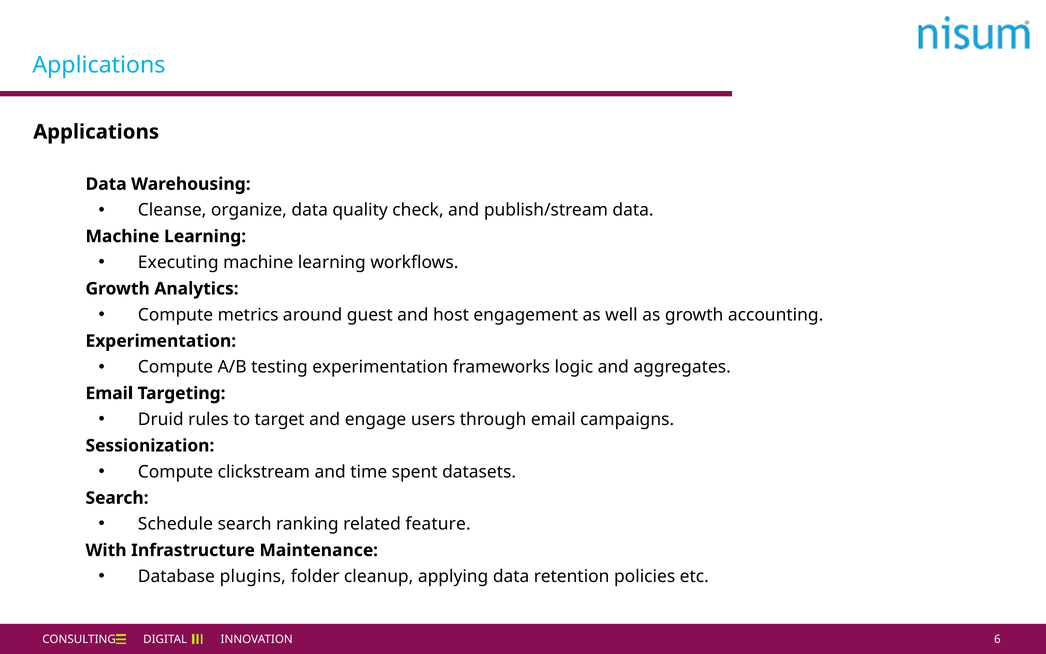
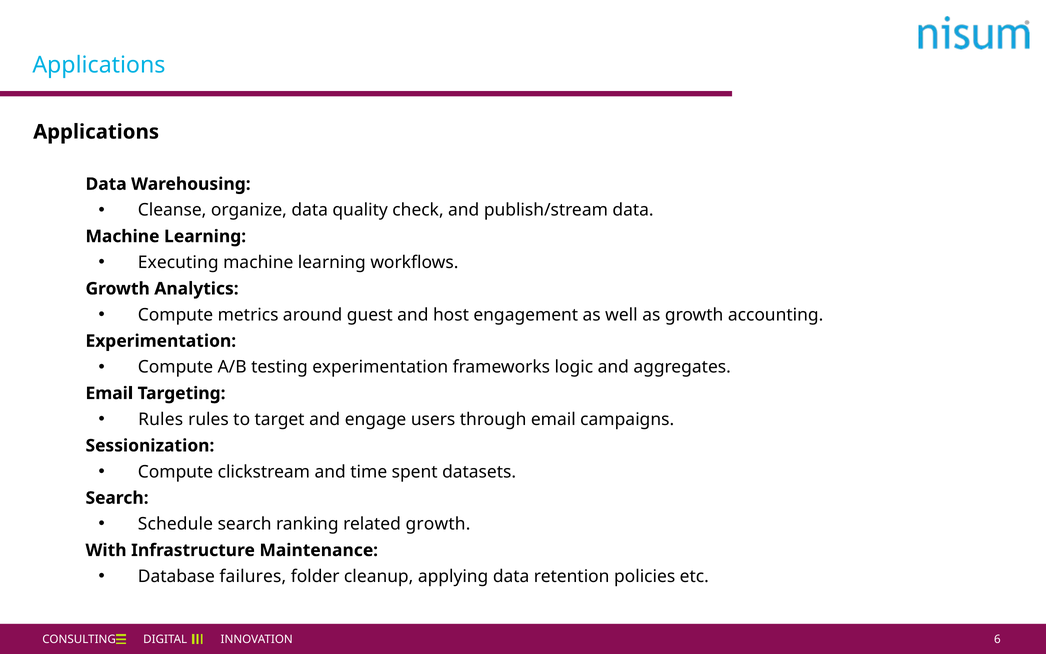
Druid: Druid -> Rules (161, 419)
related feature: feature -> growth (438, 524)
plugins: plugins -> failures (253, 576)
